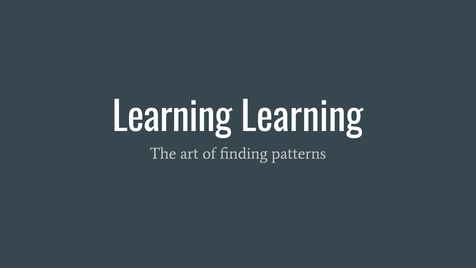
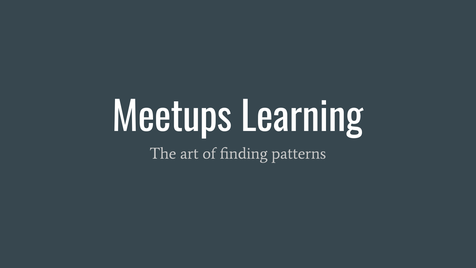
Learning: Learning -> Meetups (172, 118)
